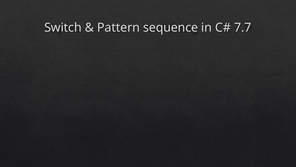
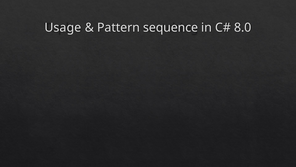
Switch: Switch -> Usage (63, 27)
7.7: 7.7 -> 8.0 (243, 27)
